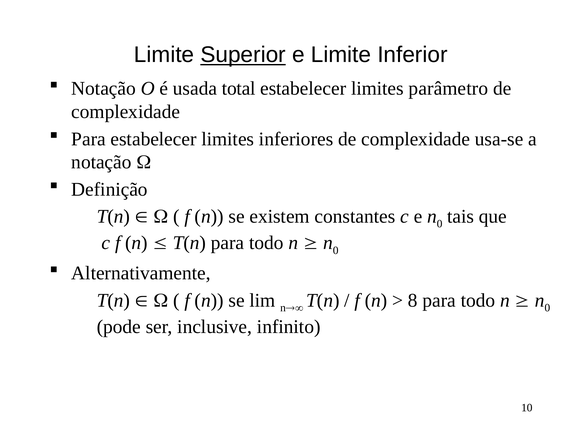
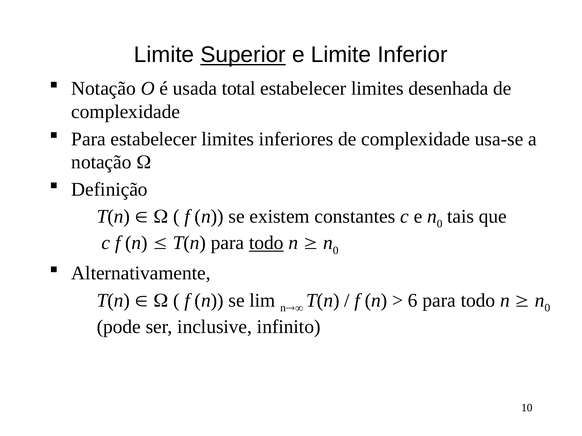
parâmetro: parâmetro -> desenhada (449, 89)
todo underline: none -> present (266, 243)
8: 8 -> 6 (413, 301)
